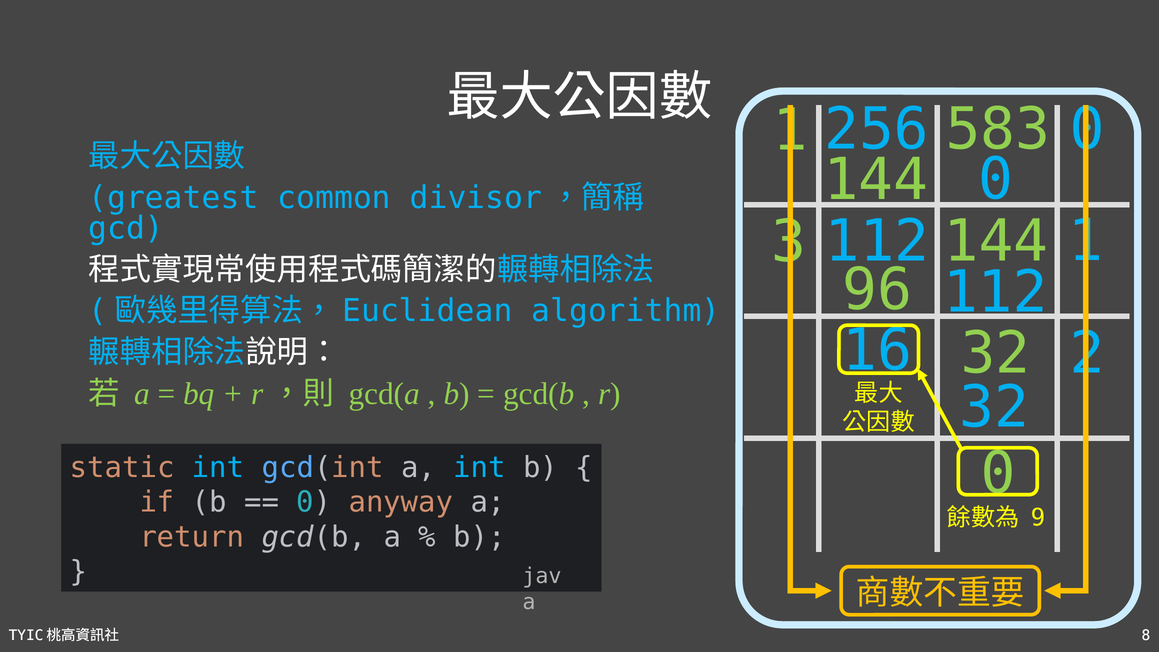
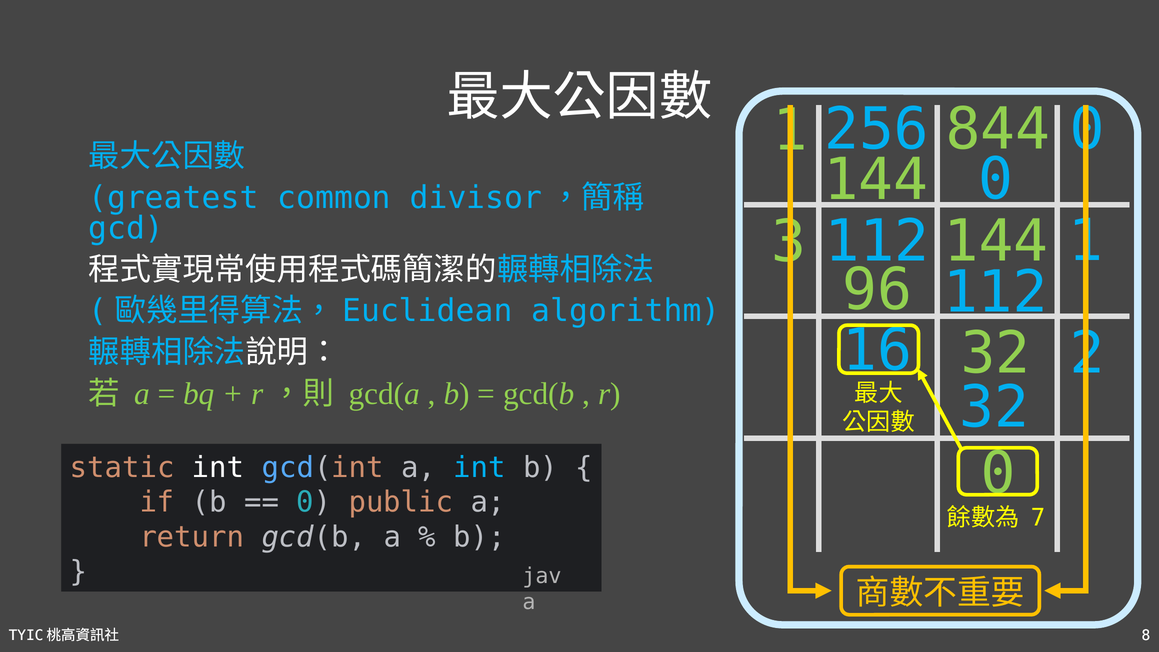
583: 583 -> 844 (998, 130)
int colour: light blue -> white (218, 468)
anyway: anyway -> public (401, 502)
9: 9 -> 7 (1038, 518)
